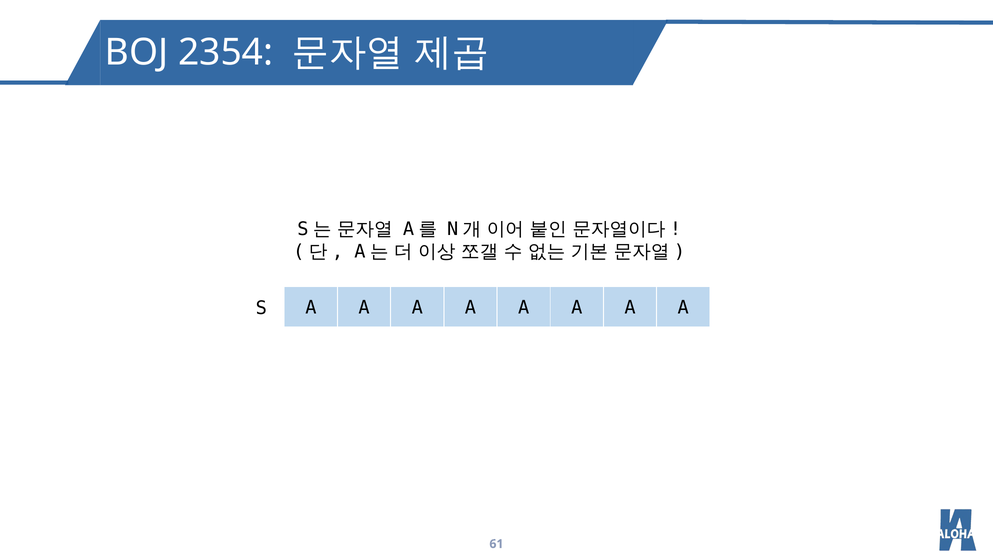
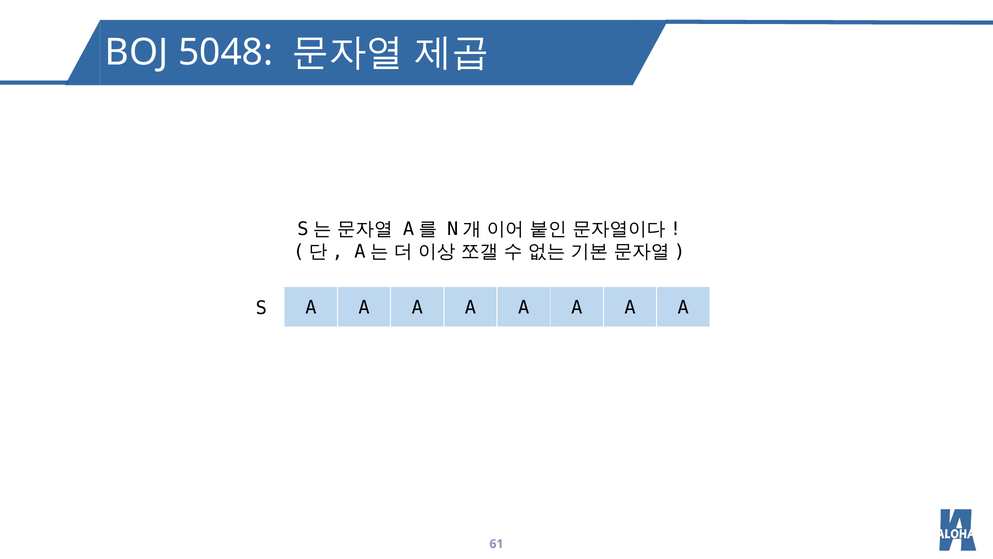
2354: 2354 -> 5048 (226, 53)
